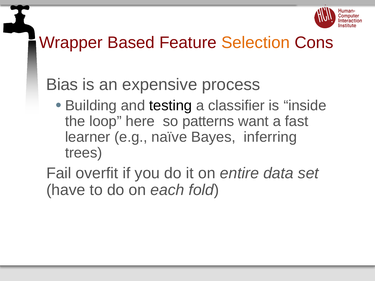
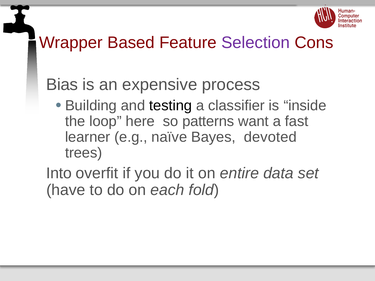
Selection colour: orange -> purple (256, 43)
inferring: inferring -> devoted (270, 137)
Fail: Fail -> Into (59, 173)
